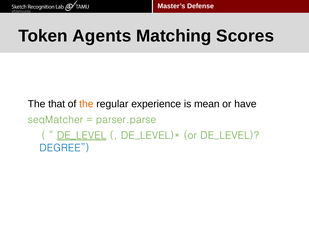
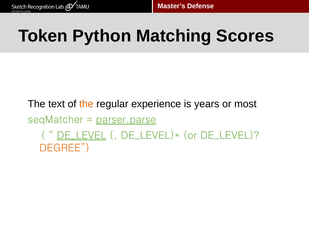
Agents: Agents -> Python (102, 36)
that: that -> text (57, 104)
mean: mean -> years (207, 104)
have: have -> most (245, 104)
parser.parse underline: none -> present (126, 120)
DEGREE colour: blue -> orange (64, 148)
